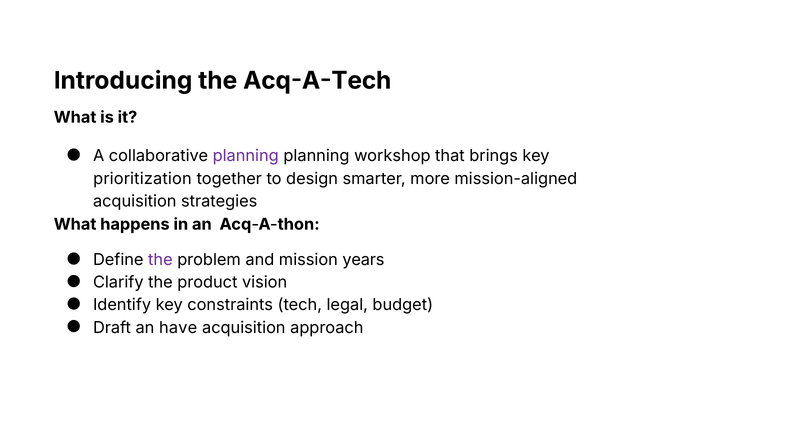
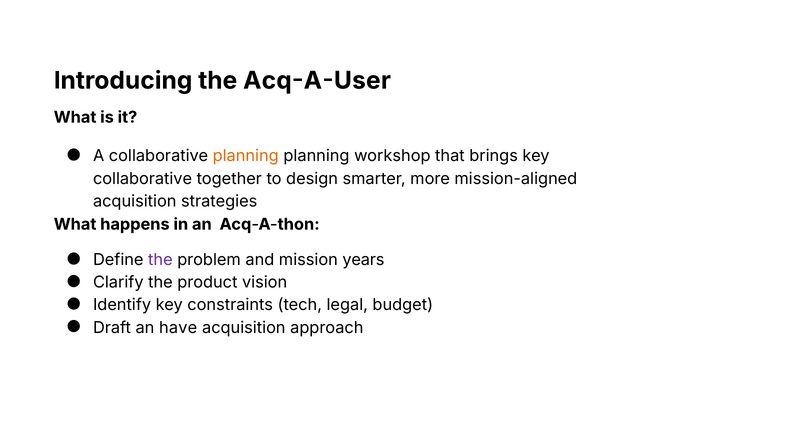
Acq-A-Tech: Acq-A-Tech -> Acq-A-User (317, 81)
planning colour: purple -> orange (246, 156)
prioritization: prioritization -> collaborative (143, 179)
